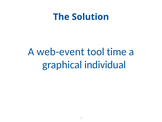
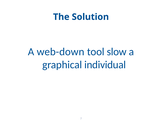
web-event: web-event -> web-down (61, 52)
time: time -> slow (117, 52)
